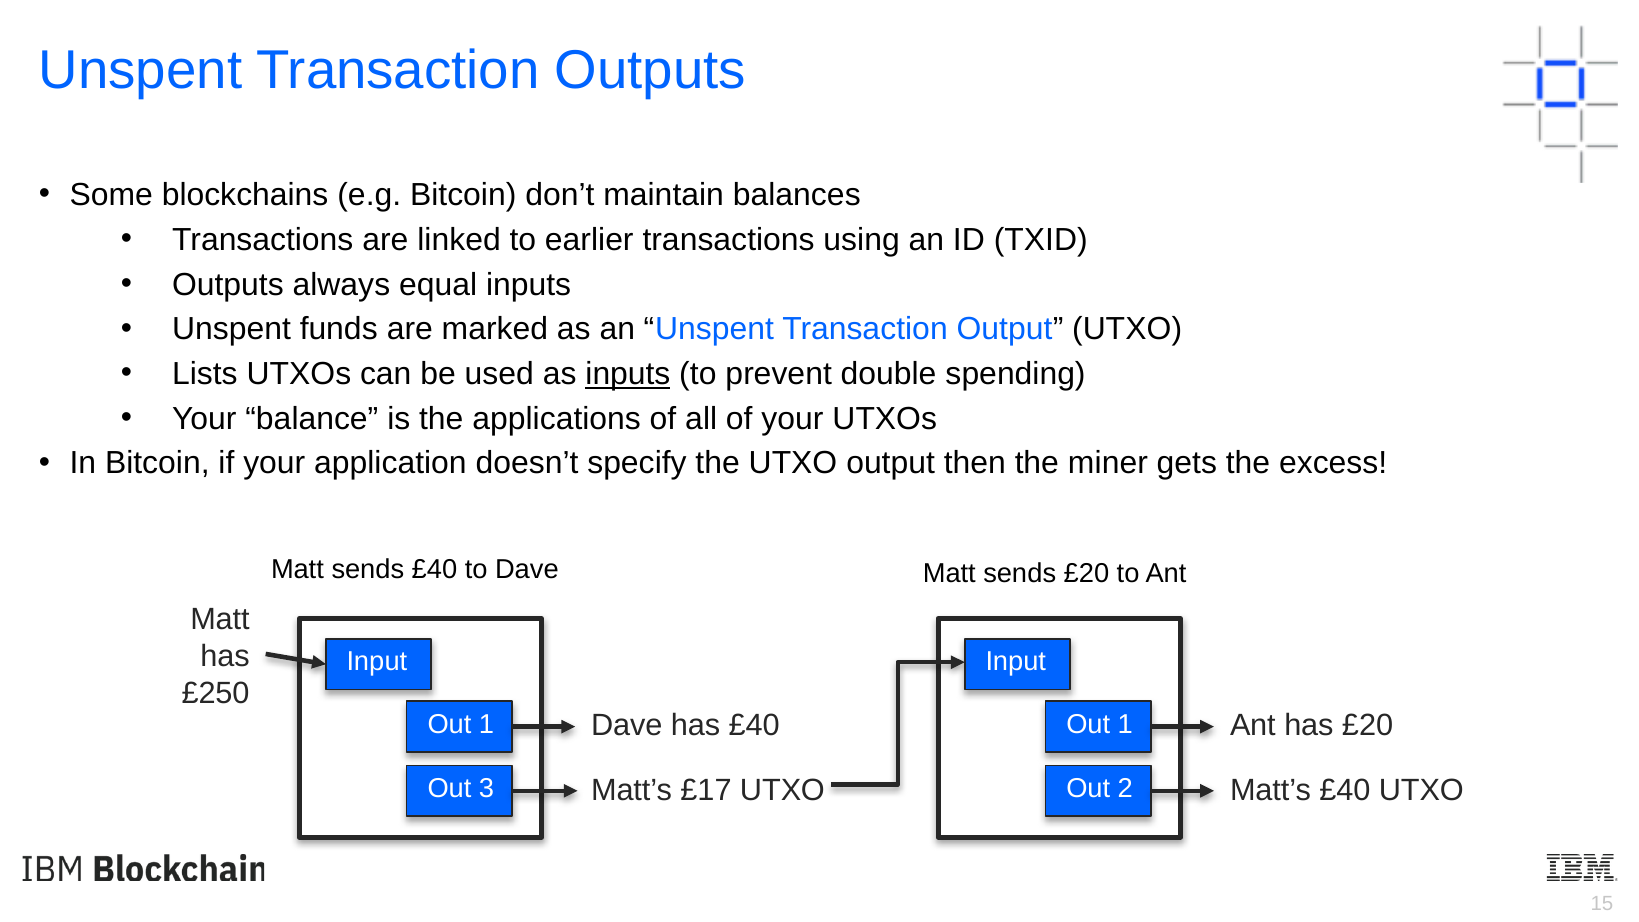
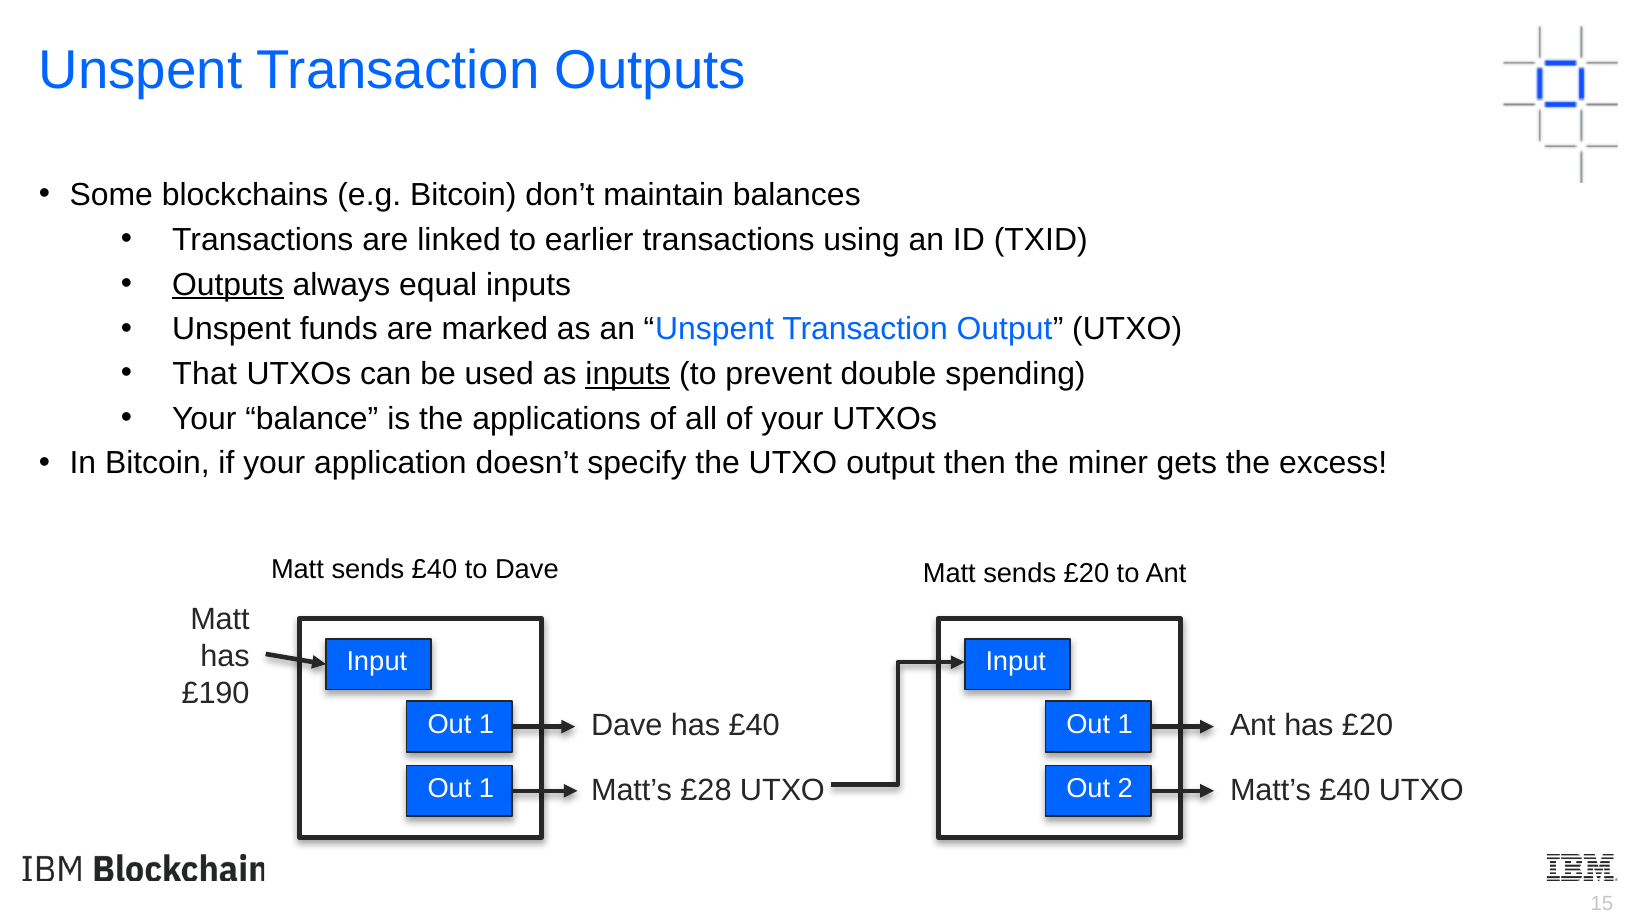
Outputs underline: none -> present (228, 285)
Lists: Lists -> That (205, 374)
£250: £250 -> £190 (216, 693)
3: 3 -> 1 (486, 789)
£17: £17 -> £28 (706, 790)
